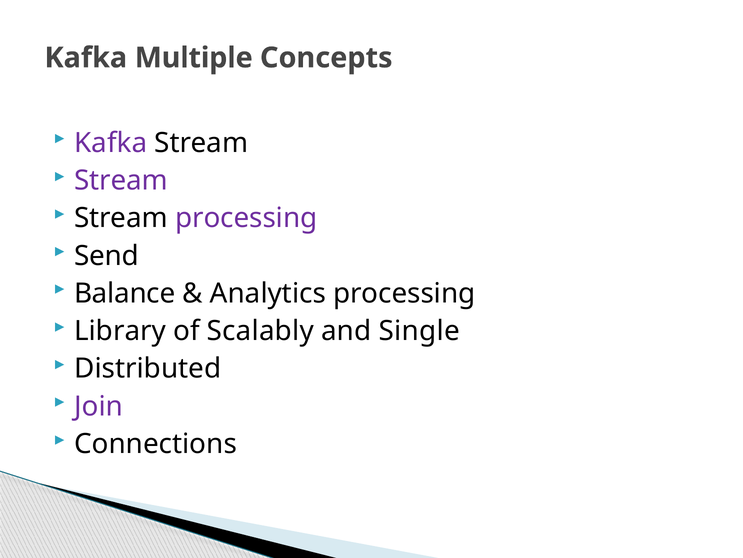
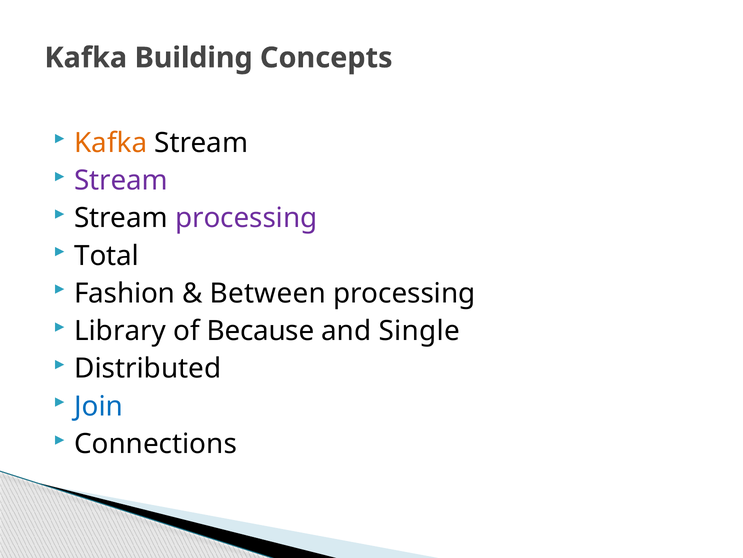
Multiple: Multiple -> Building (194, 58)
Kafka colour: purple -> orange (111, 143)
Send: Send -> Total (106, 255)
Balance: Balance -> Fashion (125, 293)
Analytics: Analytics -> Between (268, 293)
Scalably: Scalably -> Because (261, 331)
Join colour: purple -> blue (99, 406)
